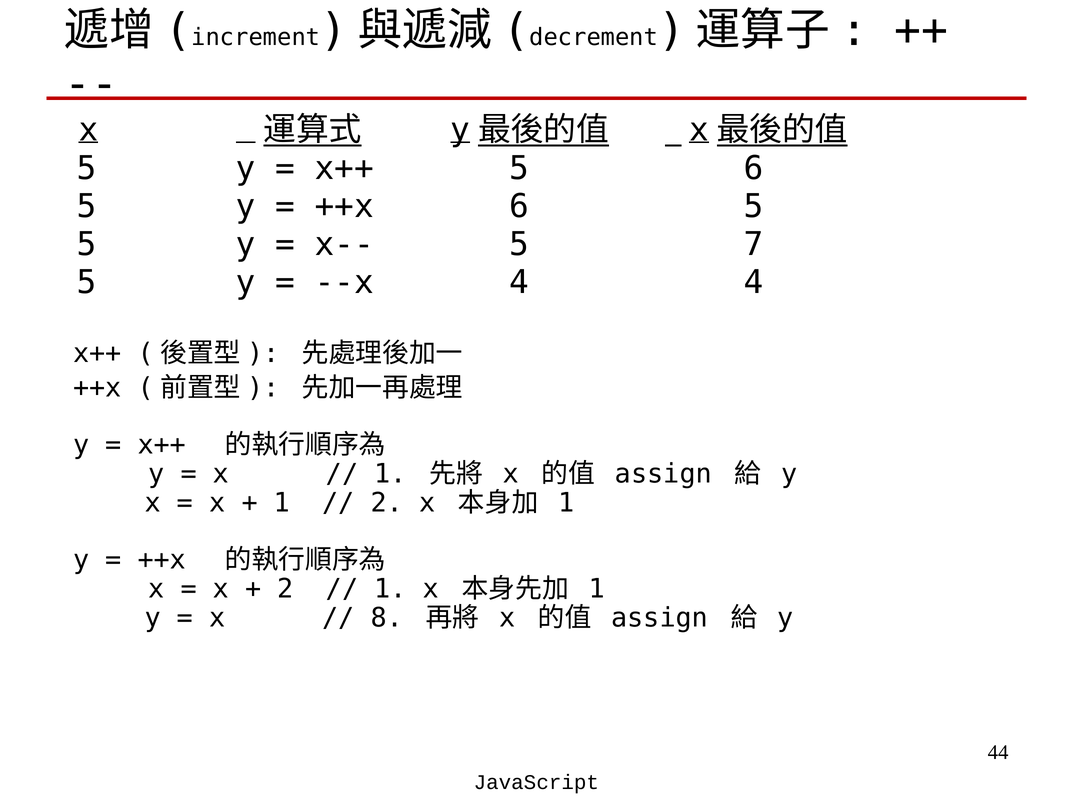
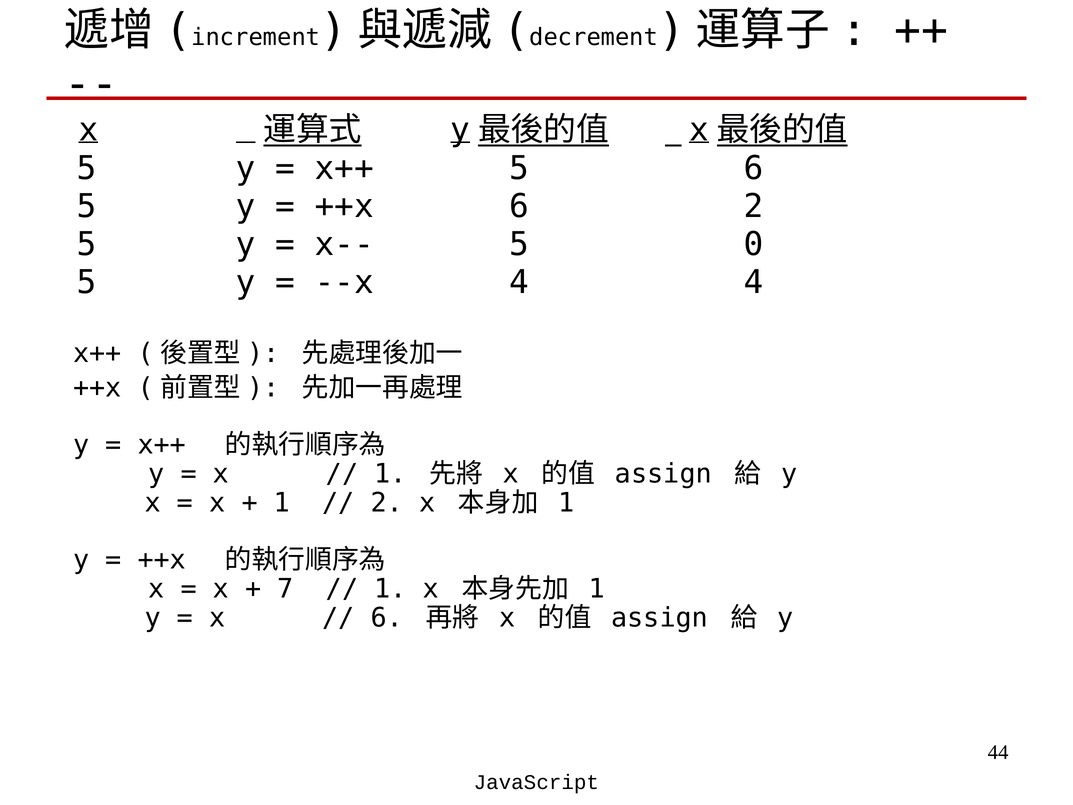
++x 6 5: 5 -> 2 (754, 206)
7: 7 -> 0 (754, 244)
2: 2 -> 7 (286, 588)
8: 8 -> 6 (387, 617)
